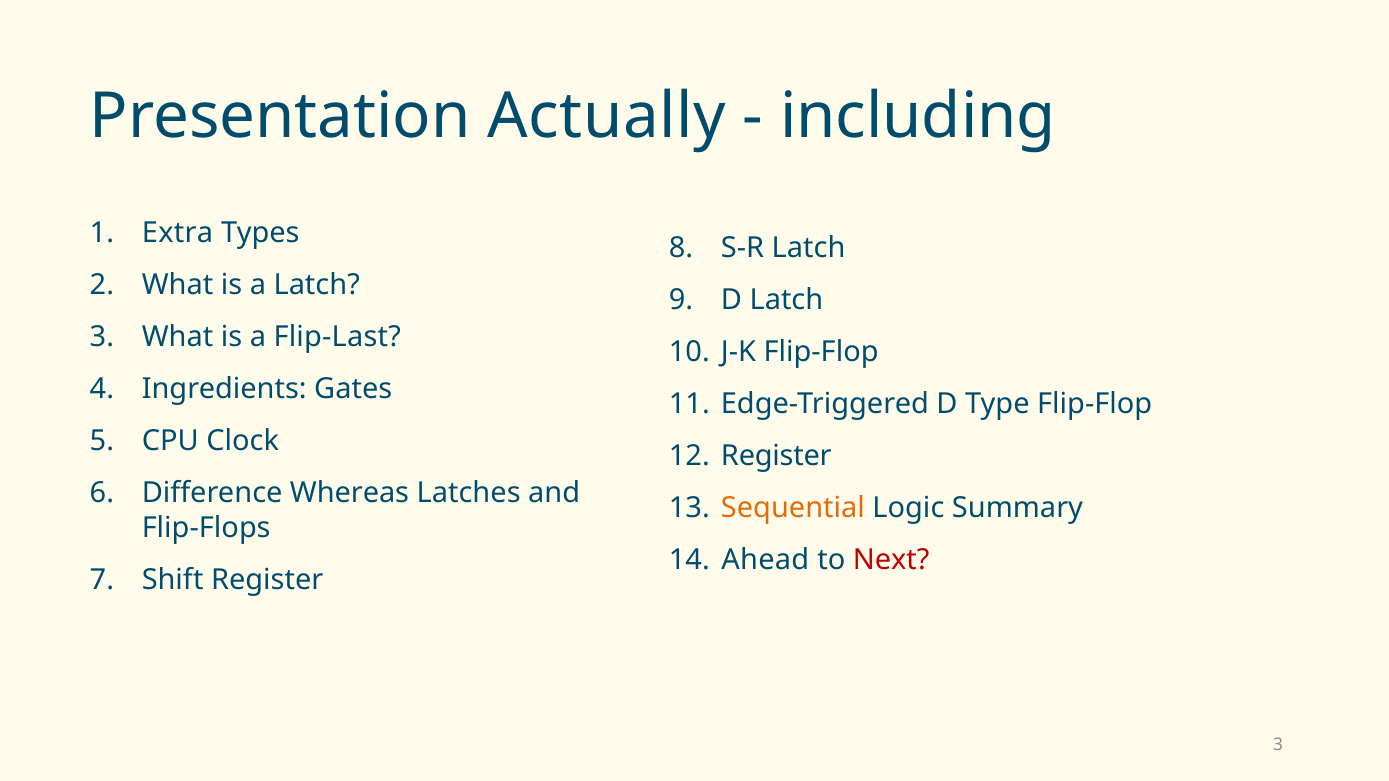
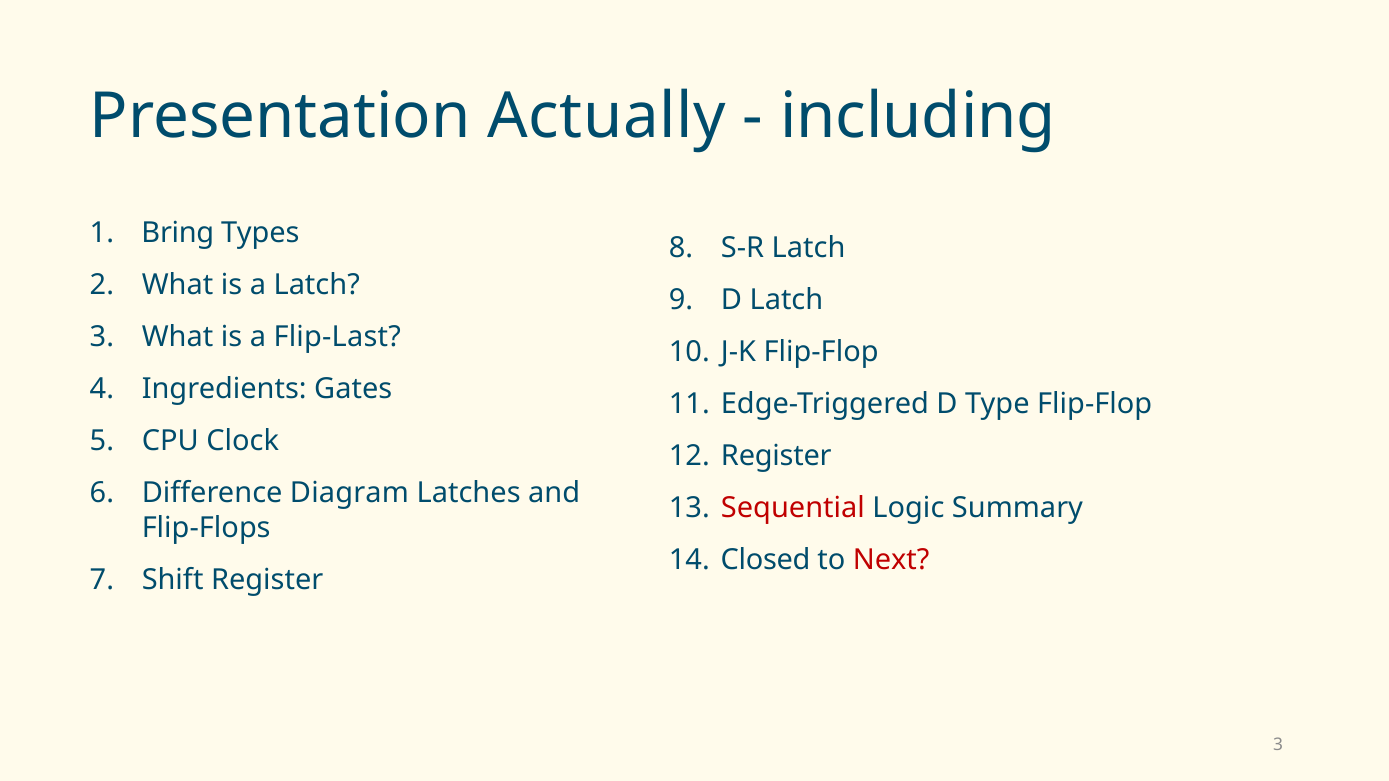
Extra: Extra -> Bring (178, 233)
Whereas: Whereas -> Diagram (349, 493)
Sequential colour: orange -> red (793, 508)
Ahead: Ahead -> Closed (766, 561)
